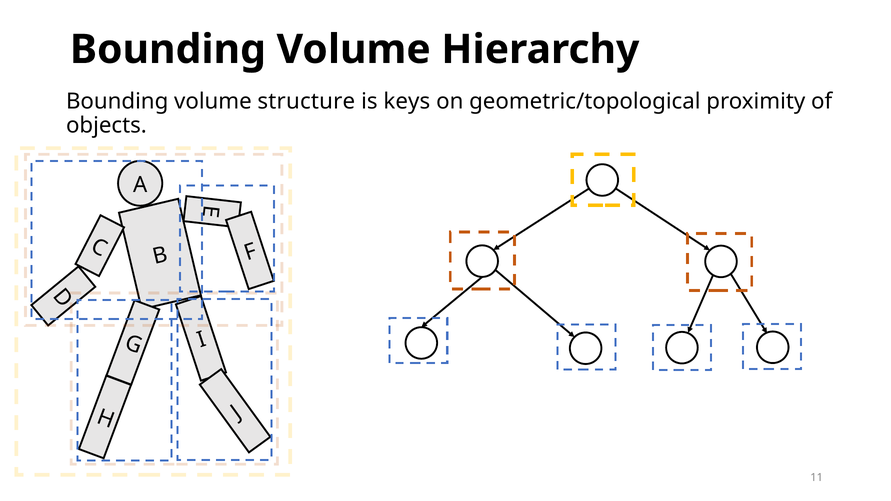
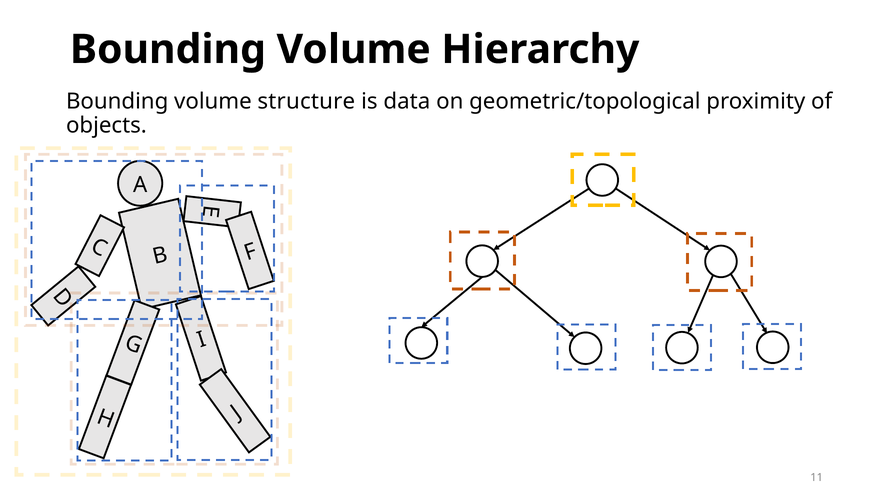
keys: keys -> data (407, 102)
